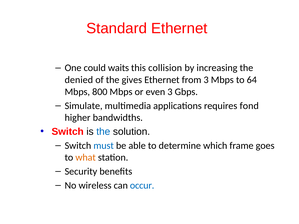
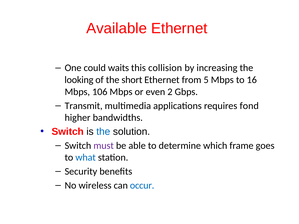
Standard: Standard -> Available (117, 28)
denied: denied -> looking (79, 80)
gives: gives -> short (132, 80)
from 3: 3 -> 5 (206, 80)
64: 64 -> 16 (252, 80)
800: 800 -> 106 (100, 92)
even 3: 3 -> 2 (170, 92)
Simulate: Simulate -> Transmit (84, 106)
must colour: blue -> purple (104, 146)
what colour: orange -> blue (86, 158)
